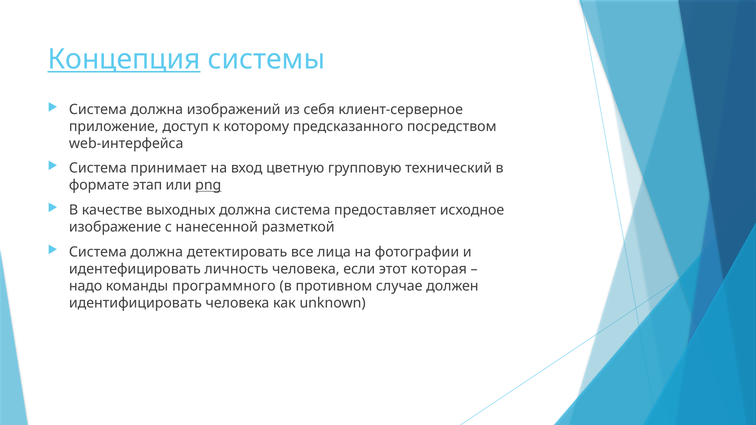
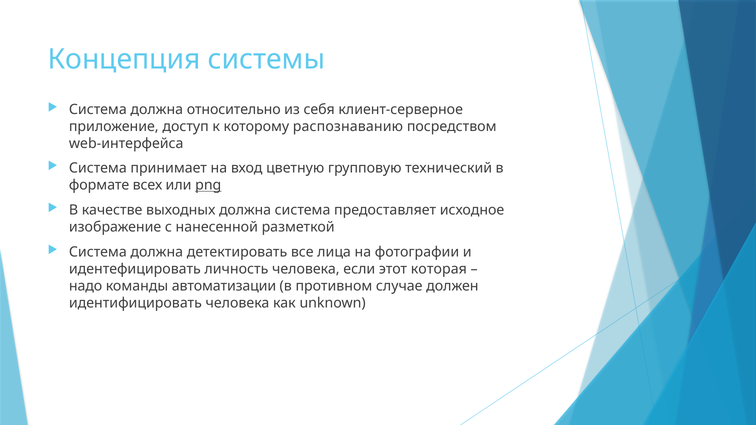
Концепция underline: present -> none (124, 60)
изображений: изображений -> относительно (234, 109)
предсказанного: предсказанного -> распознаванию (348, 126)
этап: этап -> всех (147, 185)
программного: программного -> автоматизации (224, 286)
